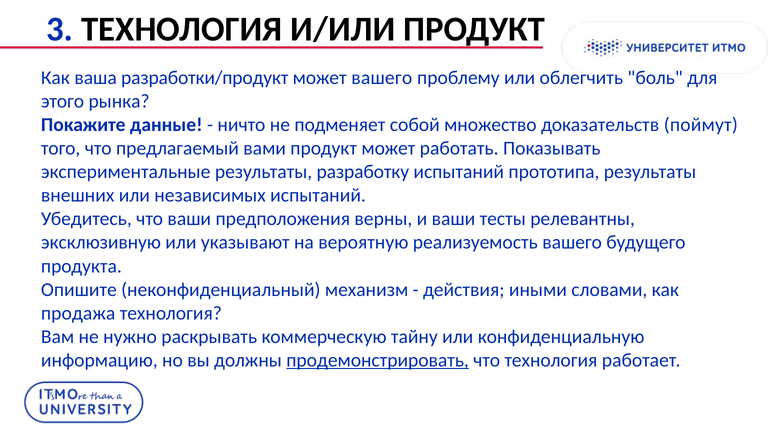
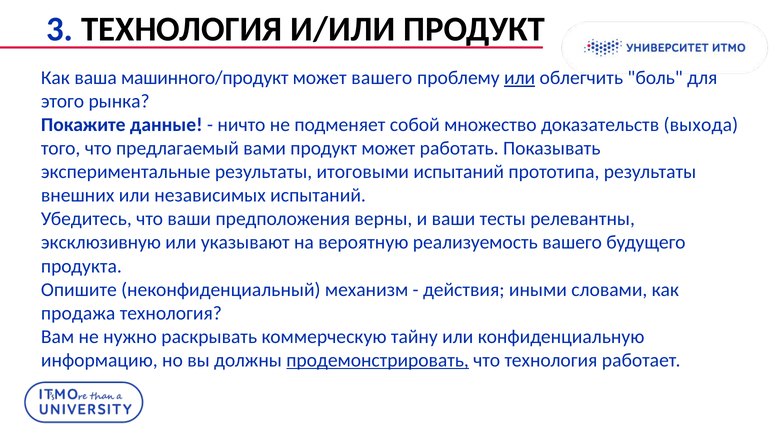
разработки/продукт: разработки/продукт -> машинного/продукт (205, 78)
или underline: none -> present (520, 78)
поймут: поймут -> выхода (701, 125)
разработку: разработку -> итоговыми (363, 172)
